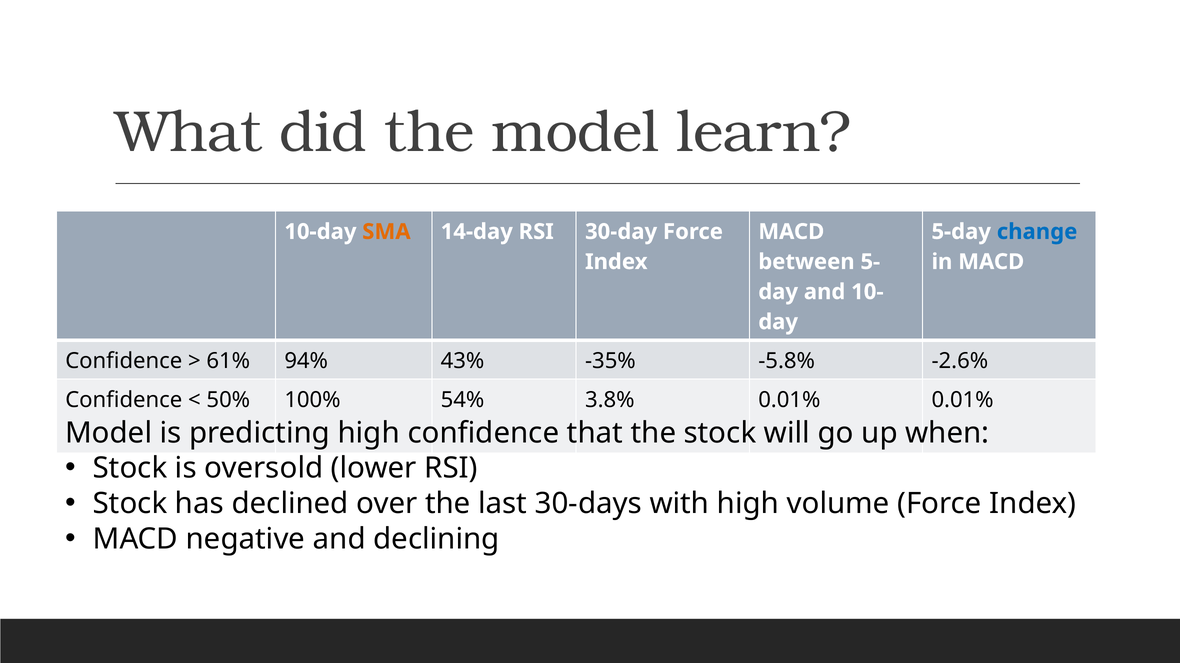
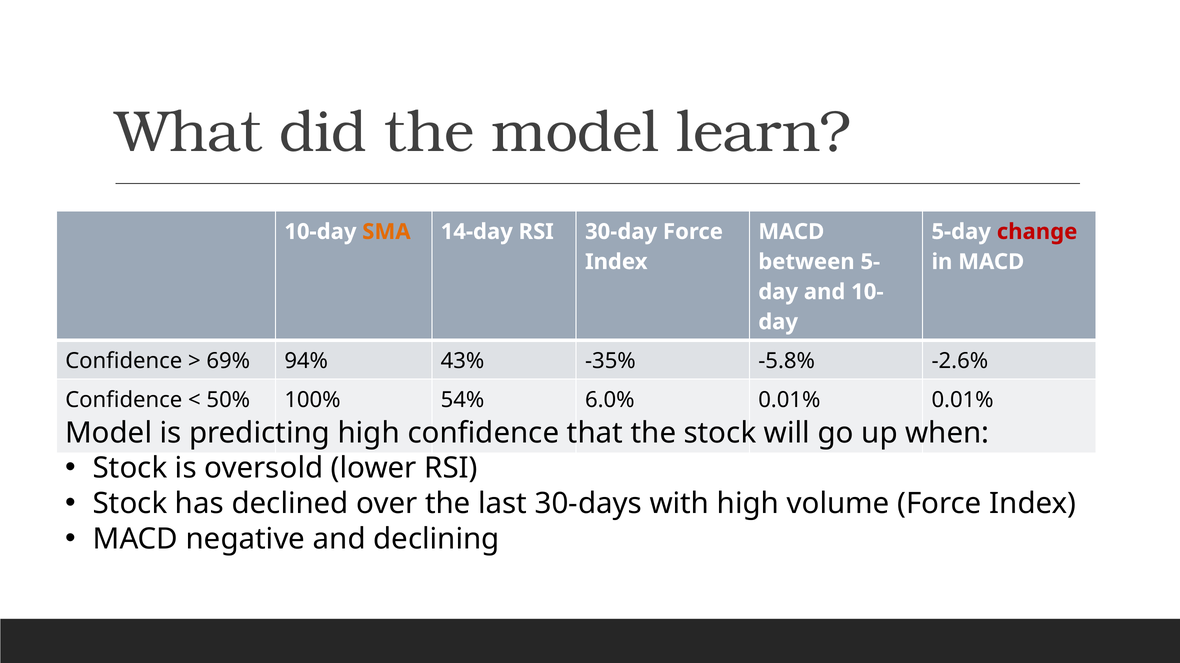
change colour: blue -> red (1037, 232)
61%: 61% -> 69% (228, 361)
3.8%: 3.8% -> 6.0% (610, 400)
